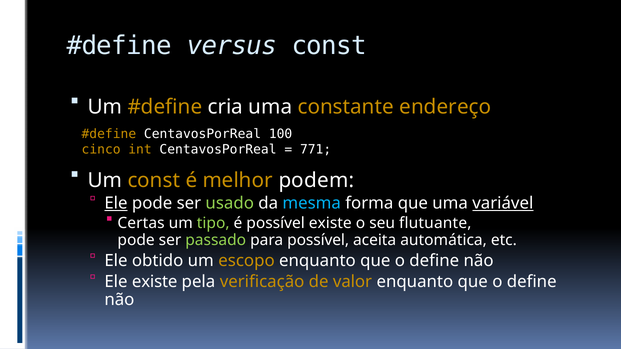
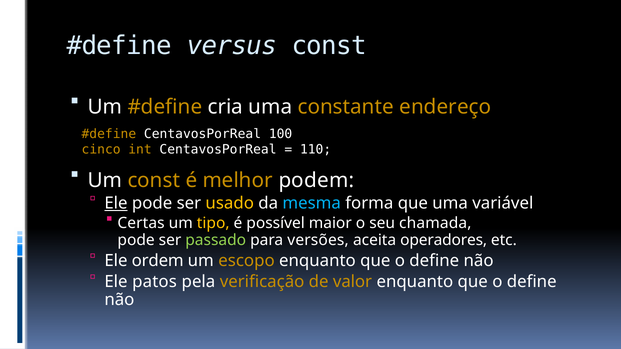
771: 771 -> 110 (316, 150)
usado colour: light green -> yellow (230, 203)
variável underline: present -> none (503, 203)
tipo colour: light green -> yellow (213, 224)
possível existe: existe -> maior (330, 224)
flutuante: flutuante -> chamada (435, 224)
para possível: possível -> versões (318, 240)
automática: automática -> operadores (444, 240)
obtido: obtido -> ordem (158, 261)
Ele existe: existe -> patos (155, 282)
